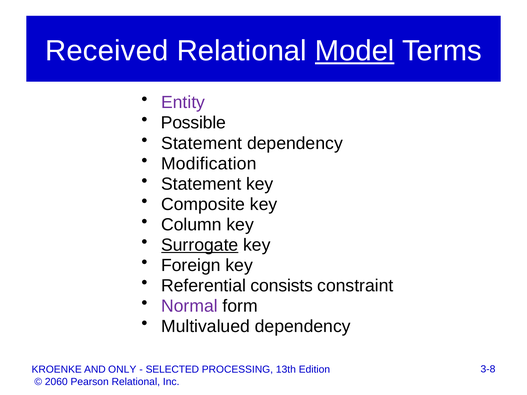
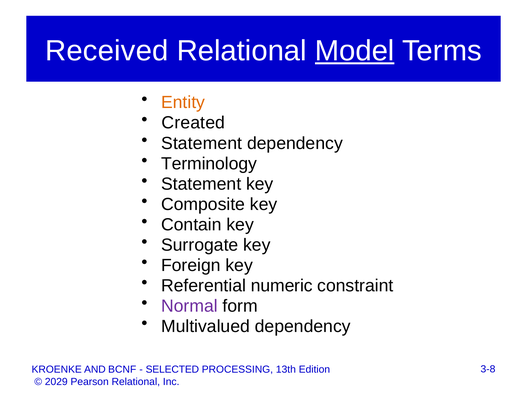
Entity colour: purple -> orange (183, 103)
Possible: Possible -> Created (193, 123)
Modification: Modification -> Terminology (209, 164)
Column: Column -> Contain (191, 225)
Surrogate underline: present -> none (200, 245)
consists: consists -> numeric (282, 286)
ONLY: ONLY -> BCNF (122, 370)
2060: 2060 -> 2029 (56, 382)
